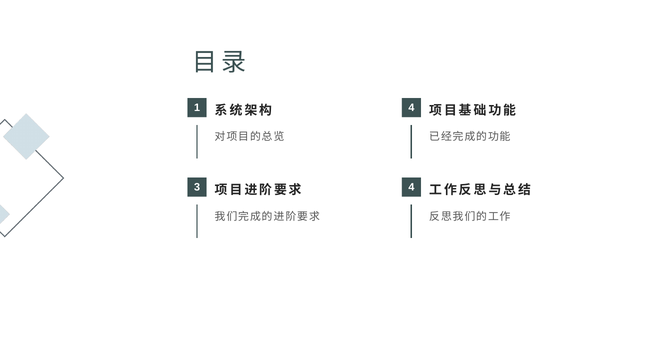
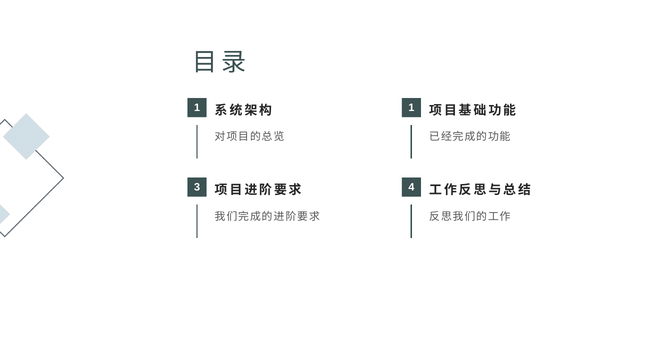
4: 4 -> 1 (411, 108)
